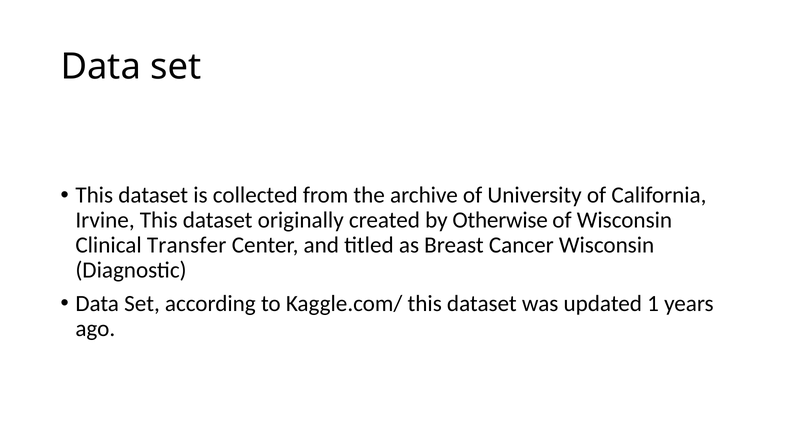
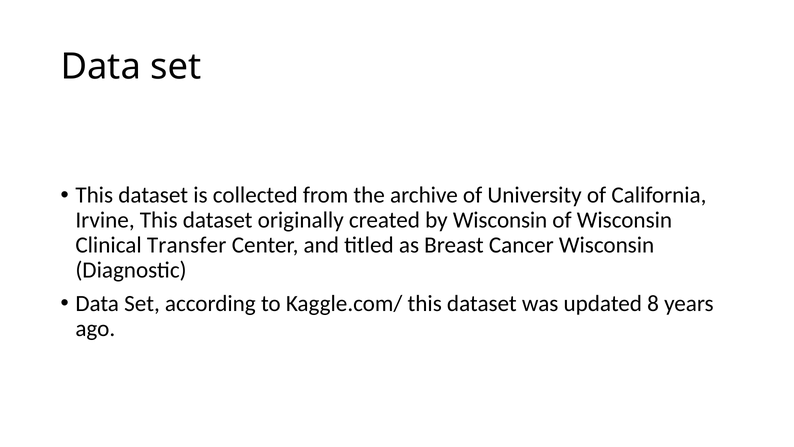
by Otherwise: Otherwise -> Wisconsin (500, 220)
1: 1 -> 8 (653, 303)
